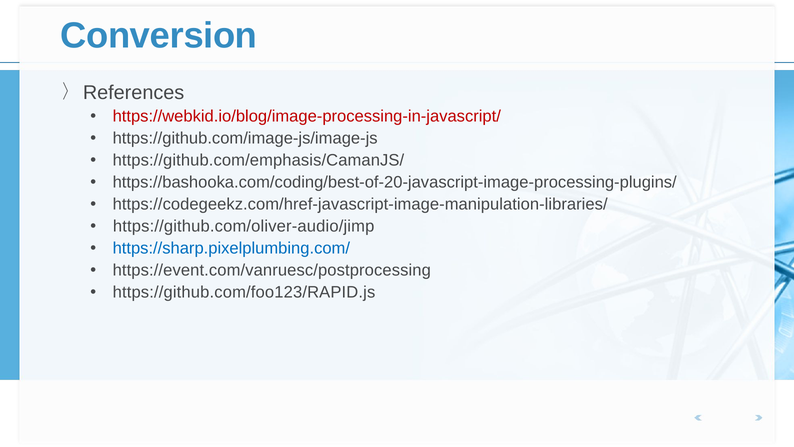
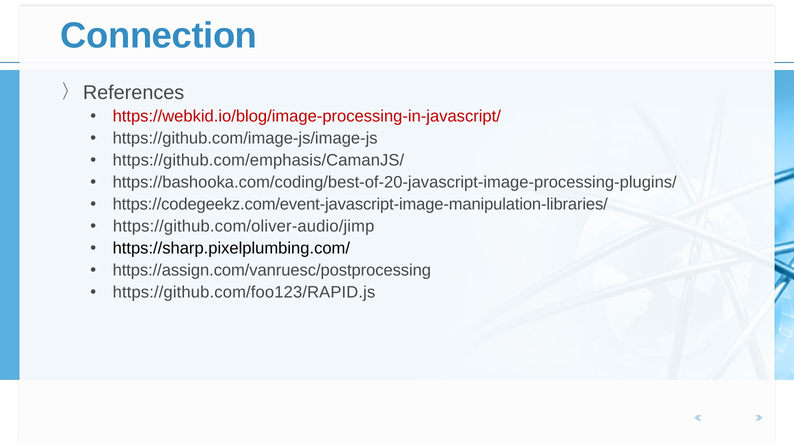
Conversion: Conversion -> Connection (159, 35)
https://codegeekz.com/href-javascript-image-manipulation-libraries/: https://codegeekz.com/href-javascript-image-manipulation-libraries/ -> https://codegeekz.com/event-javascript-image-manipulation-libraries/ (360, 204)
https://sharp.pixelplumbing.com/ colour: blue -> black (231, 248)
https://event.com/vanruesc/postprocessing: https://event.com/vanruesc/postprocessing -> https://assign.com/vanruesc/postprocessing (272, 270)
